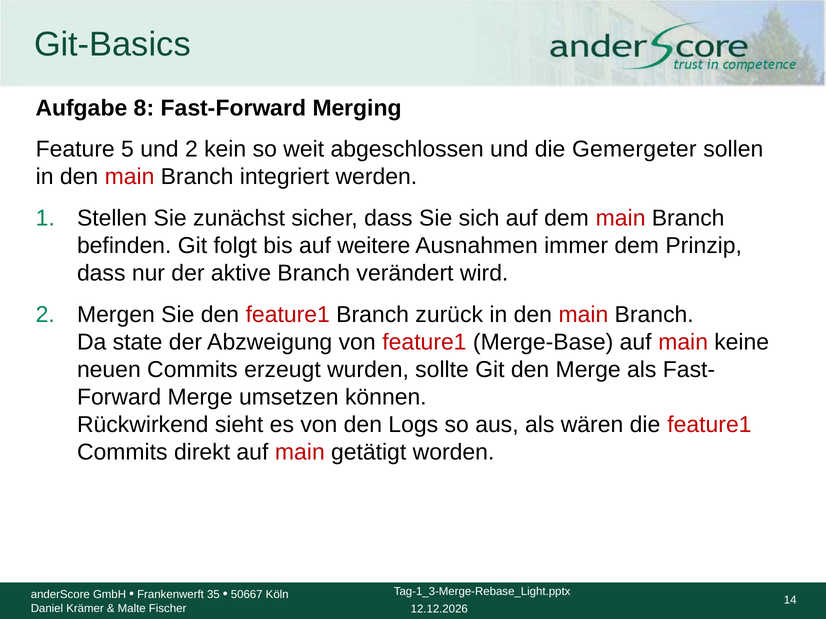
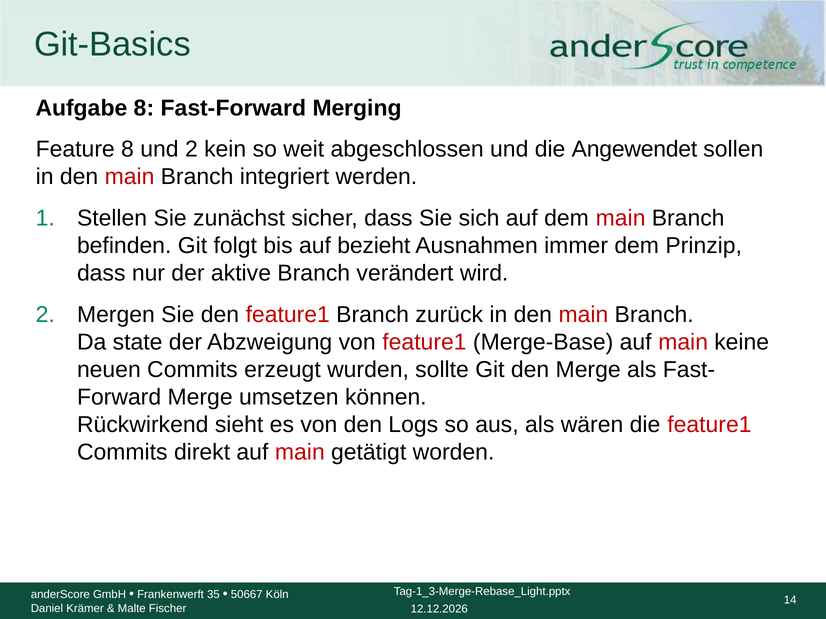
Feature 5: 5 -> 8 (127, 149)
Gemergeter: Gemergeter -> Angewendet (635, 149)
weitere: weitere -> bezieht (374, 246)
